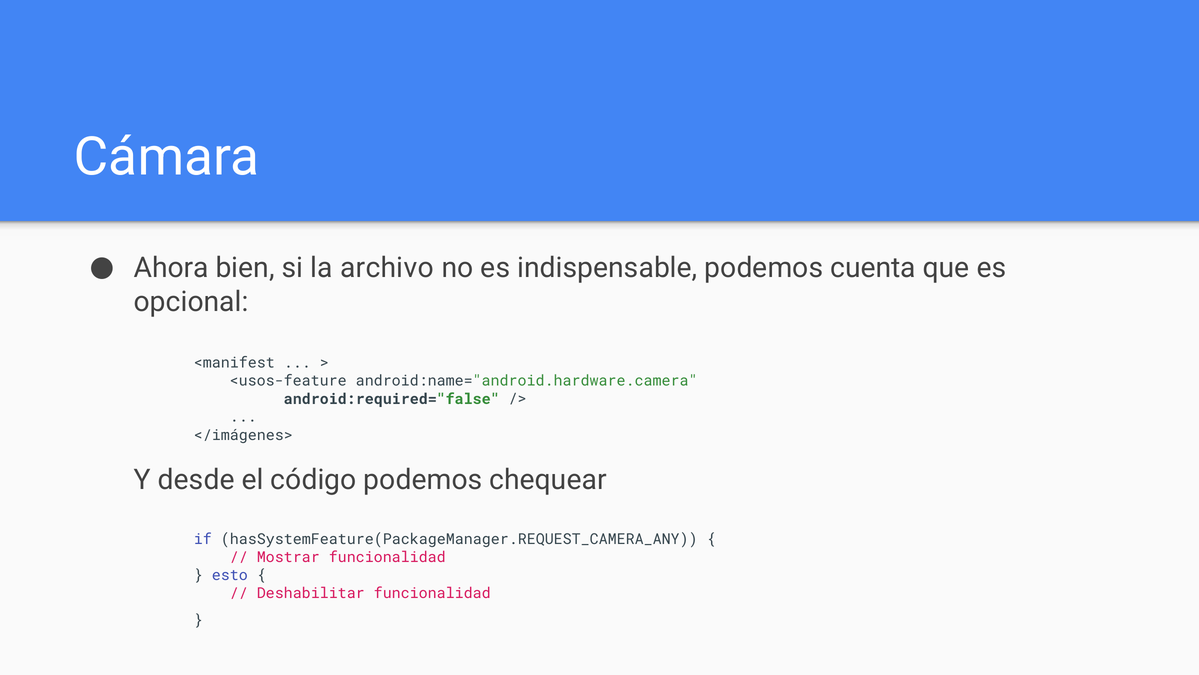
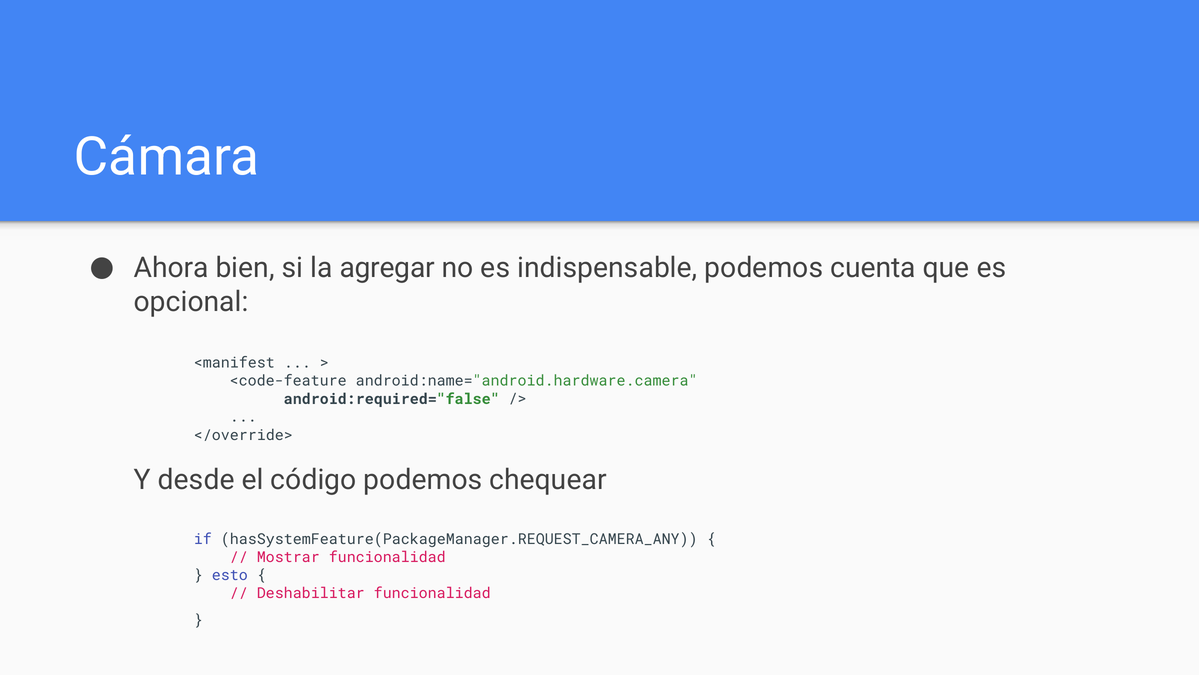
archivo: archivo -> agregar (387, 268)
<usos-feature: <usos-feature -> <code-feature (288, 381)
</imágenes>: </imágenes> -> </override> (243, 435)
